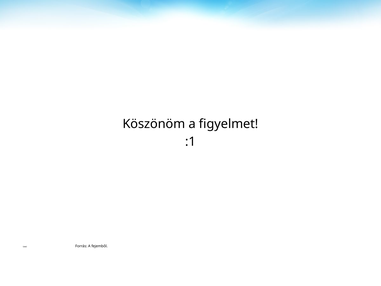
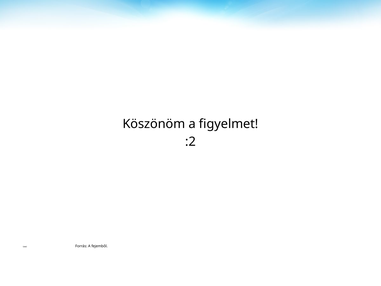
:1: :1 -> :2 (190, 141)
